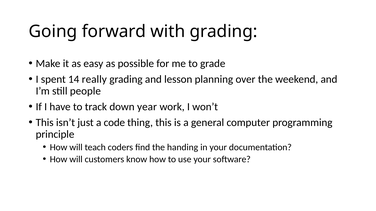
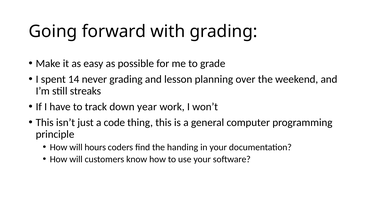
really: really -> never (94, 79)
people: people -> streaks (85, 91)
teach: teach -> hours (95, 148)
